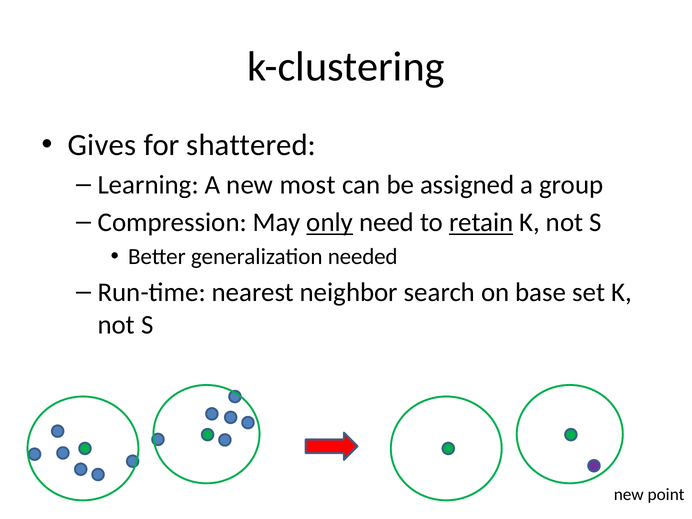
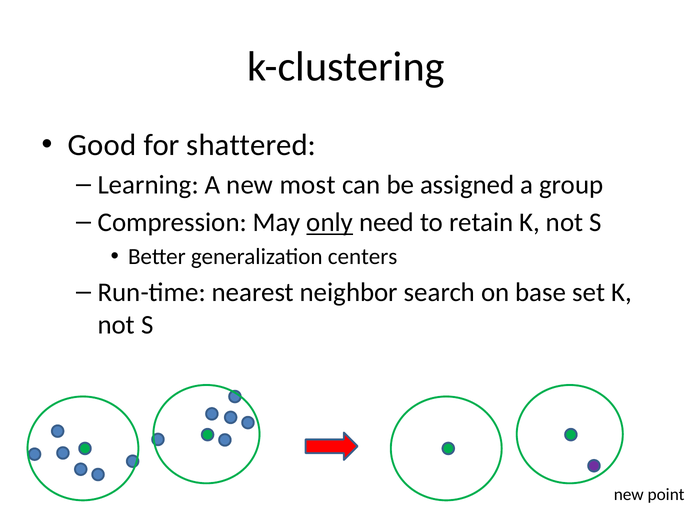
Gives: Gives -> Good (102, 145)
retain underline: present -> none (481, 223)
needed: needed -> centers (363, 257)
